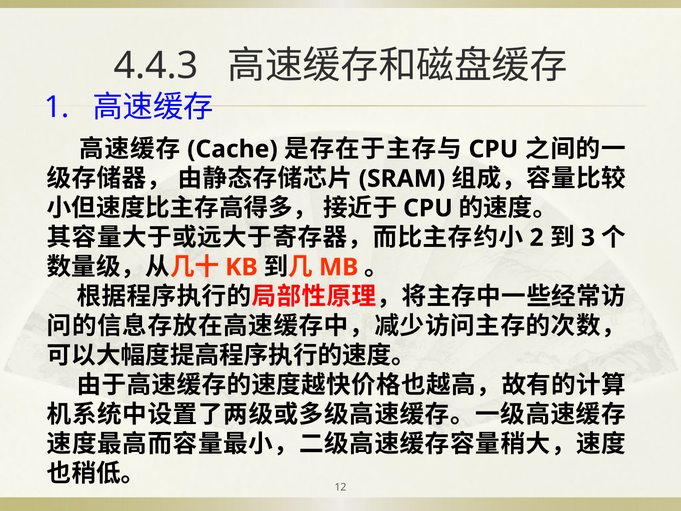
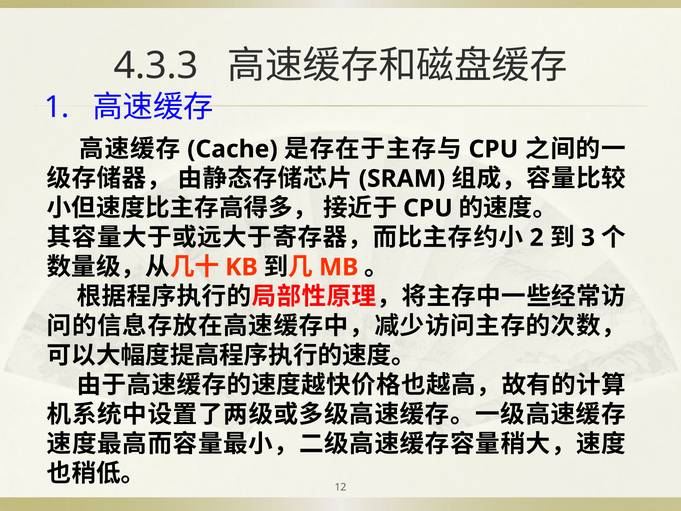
4.4.3: 4.4.3 -> 4.3.3 (156, 66)
